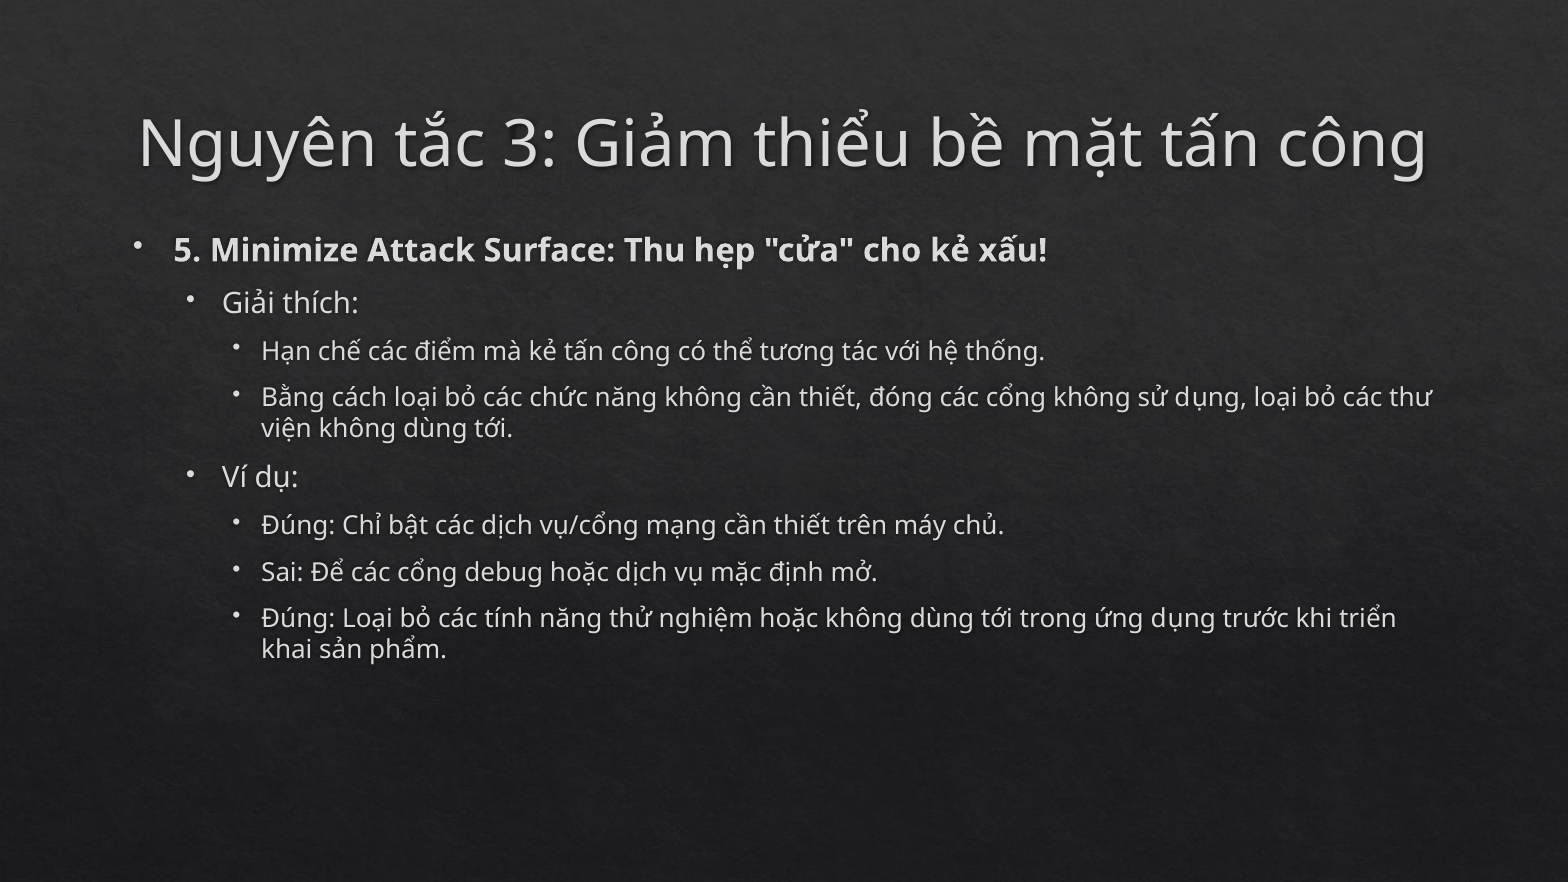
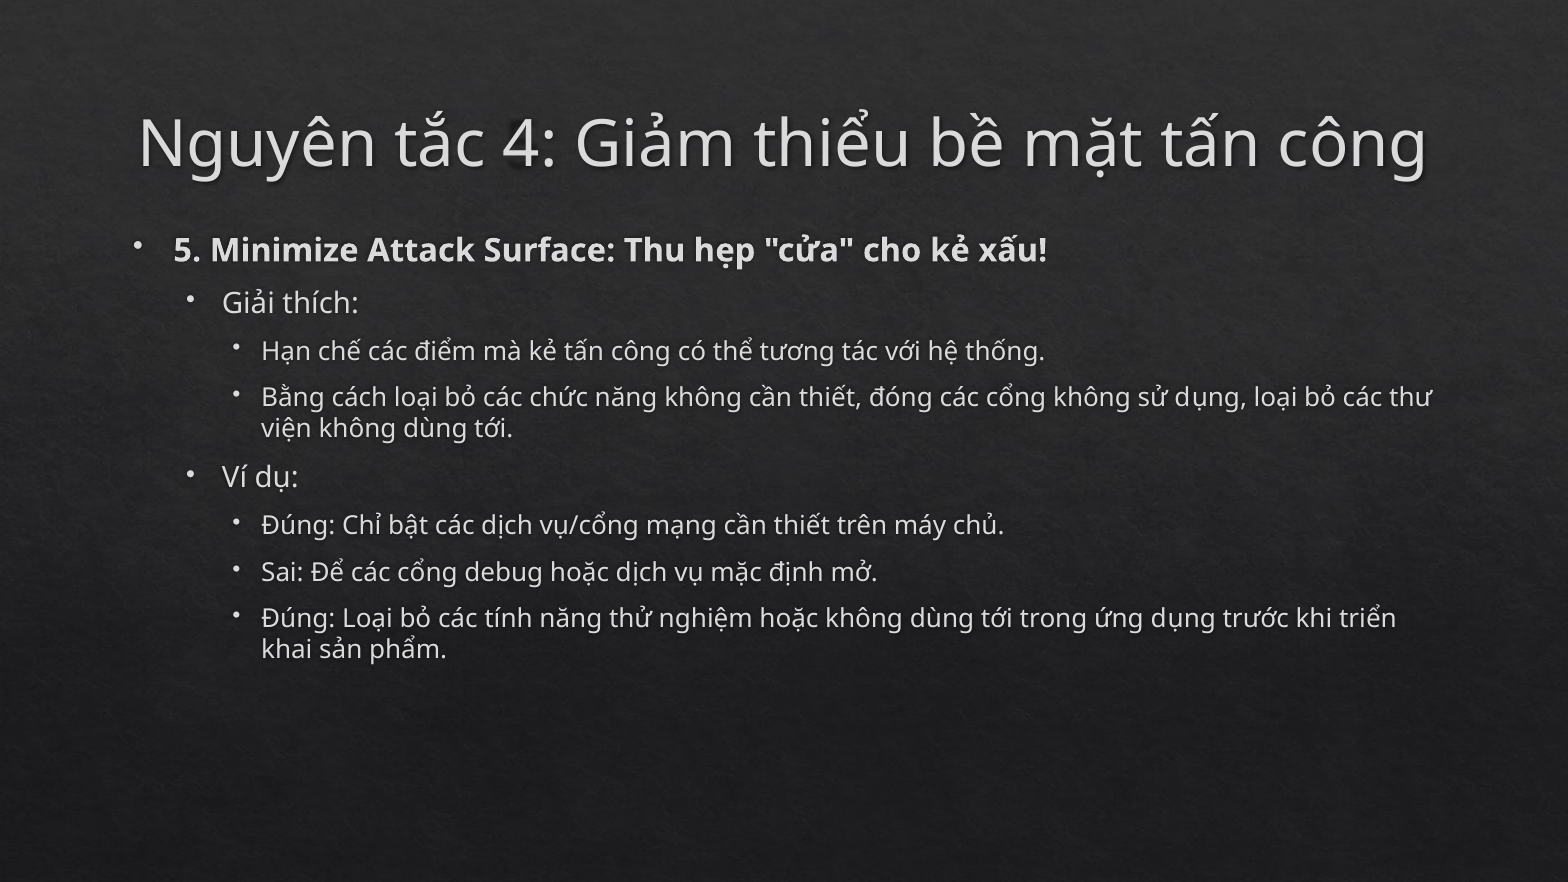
3: 3 -> 4 (530, 145)
